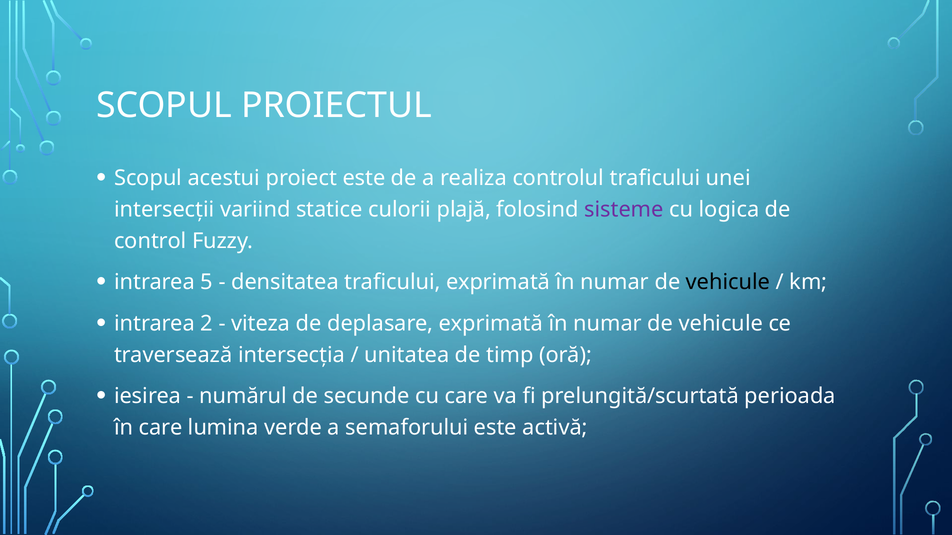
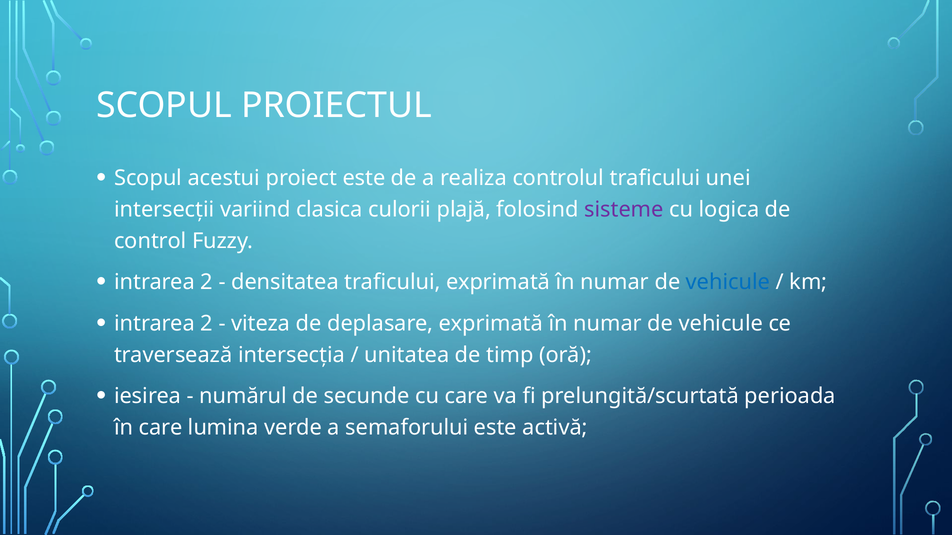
statice: statice -> clasica (329, 210)
5: 5 -> 2 (207, 282)
vehicule colour: black -> blue (728, 282)
